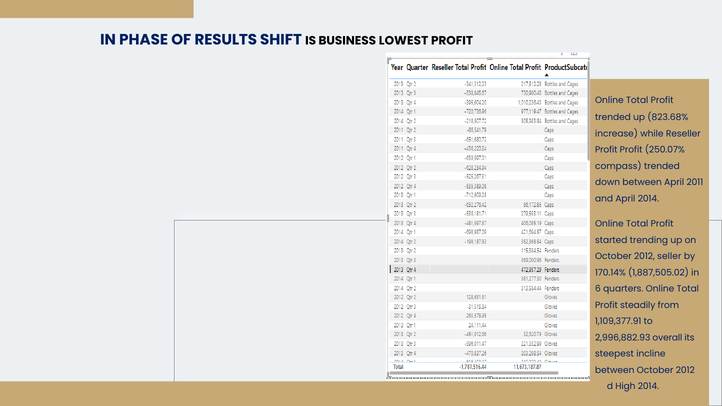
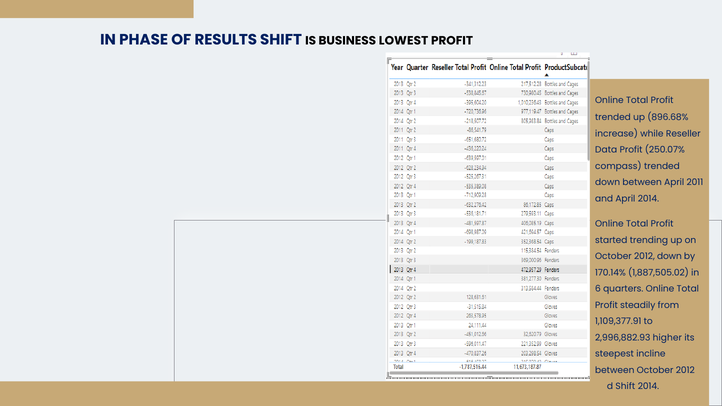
823.68%: 823.68% -> 896.68% (668, 117)
Profit: Profit -> Data (606, 150)
2012 seller: seller -> down (669, 256)
overall: overall -> higher (667, 338)
High: High -> Shift (625, 386)
